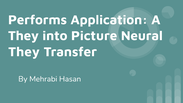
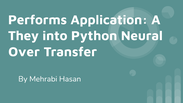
Picture: Picture -> Python (94, 36)
They: They -> Over (24, 52)
